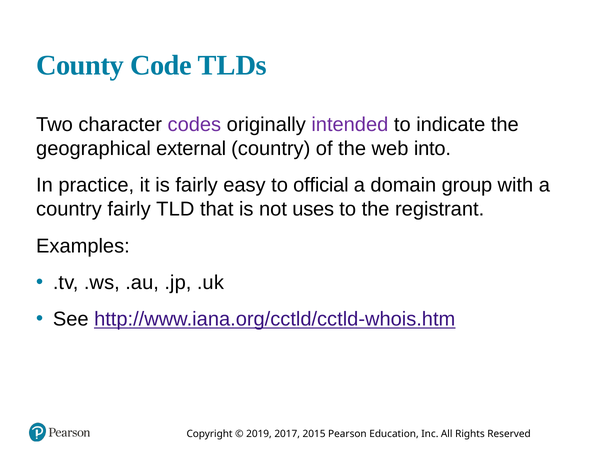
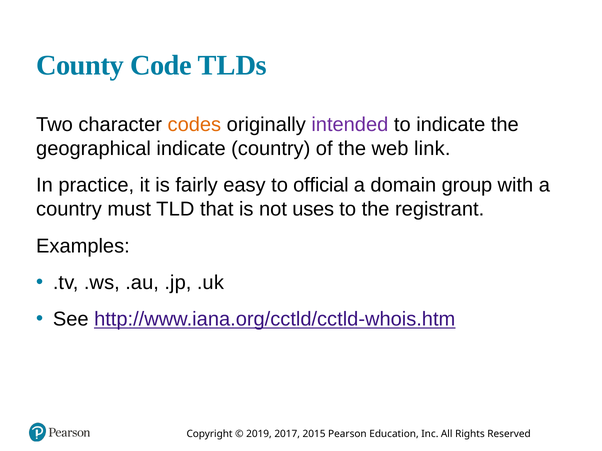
codes colour: purple -> orange (194, 125)
geographical external: external -> indicate (191, 149)
into: into -> link (432, 149)
country fairly: fairly -> must (129, 210)
